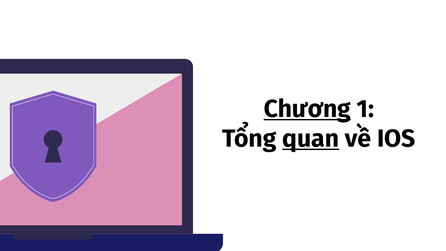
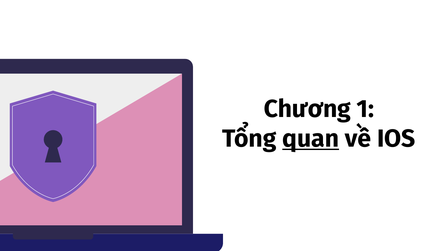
Chương underline: present -> none (307, 109)
